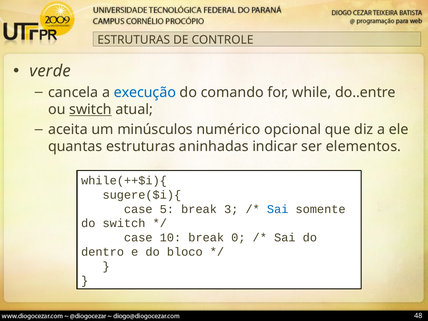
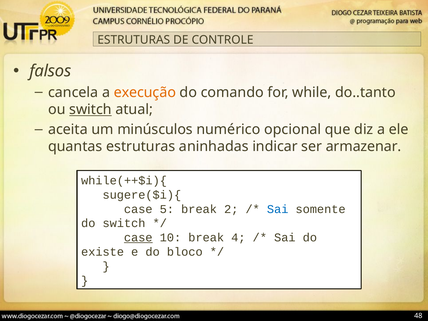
verde: verde -> falsos (50, 71)
execução colour: blue -> orange (145, 92)
do..entre: do..entre -> do..tanto (365, 92)
elementos: elementos -> armazenar (364, 147)
3: 3 -> 2 (231, 209)
case underline: none -> present (138, 238)
0: 0 -> 4 (238, 238)
dentro: dentro -> existe (103, 252)
